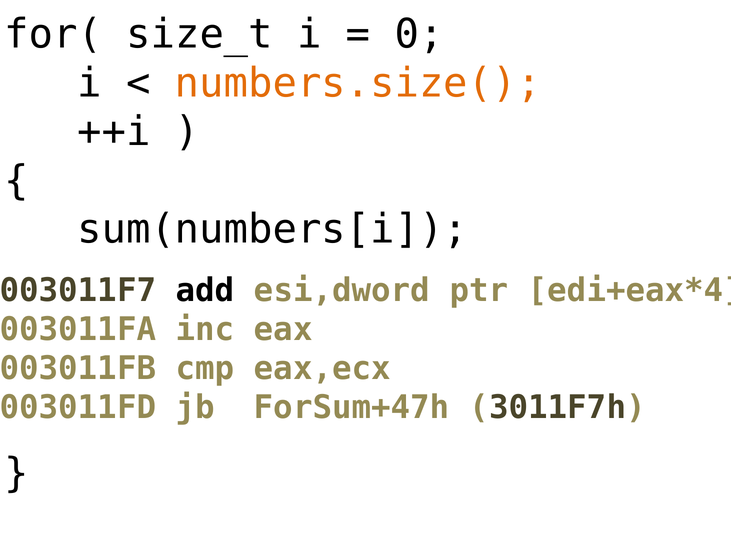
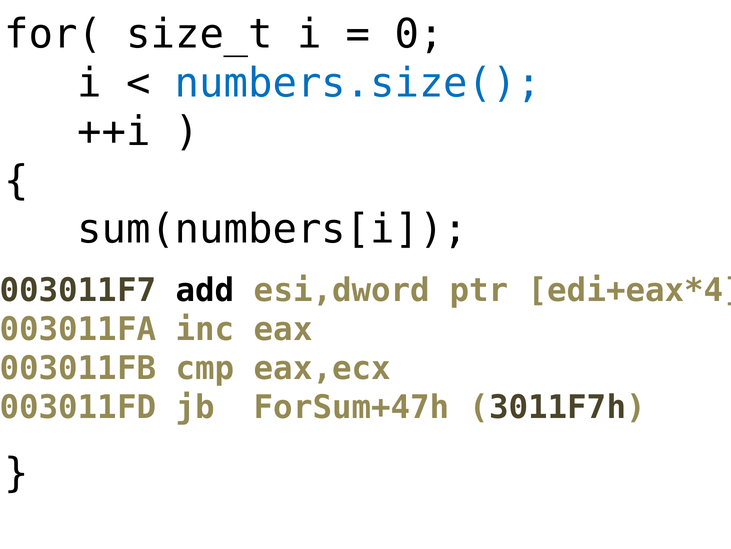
numbers.size( colour: orange -> blue (358, 83)
